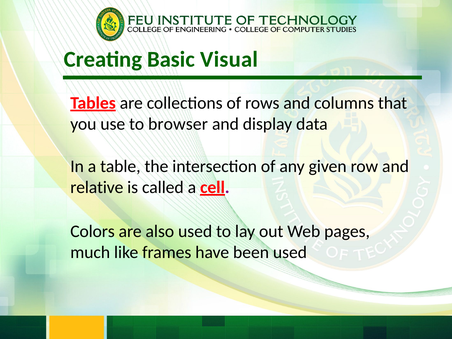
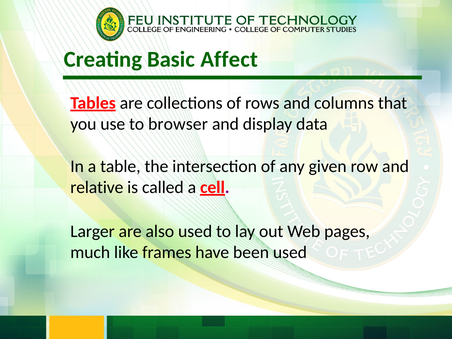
Visual: Visual -> Affect (229, 59)
Colors: Colors -> Larger (92, 231)
